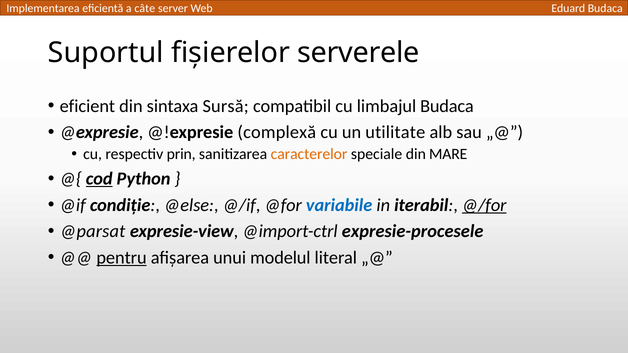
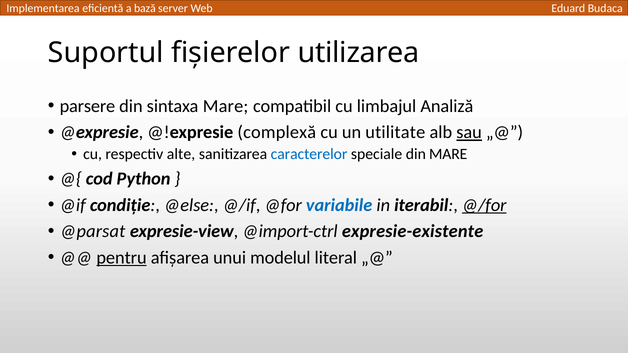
câte: câte -> bază (145, 8)
serverele: serverele -> utilizarea (358, 53)
eficient: eficient -> parsere (87, 106)
sintaxa Sursă: Sursă -> Mare (226, 106)
limbajul Budaca: Budaca -> Analiză (447, 106)
sau underline: none -> present (469, 132)
prin: prin -> alte (181, 154)
caracterelor colour: orange -> blue (309, 154)
cod underline: present -> none (99, 179)
expresie-procesele: expresie-procesele -> expresie-existente (413, 232)
